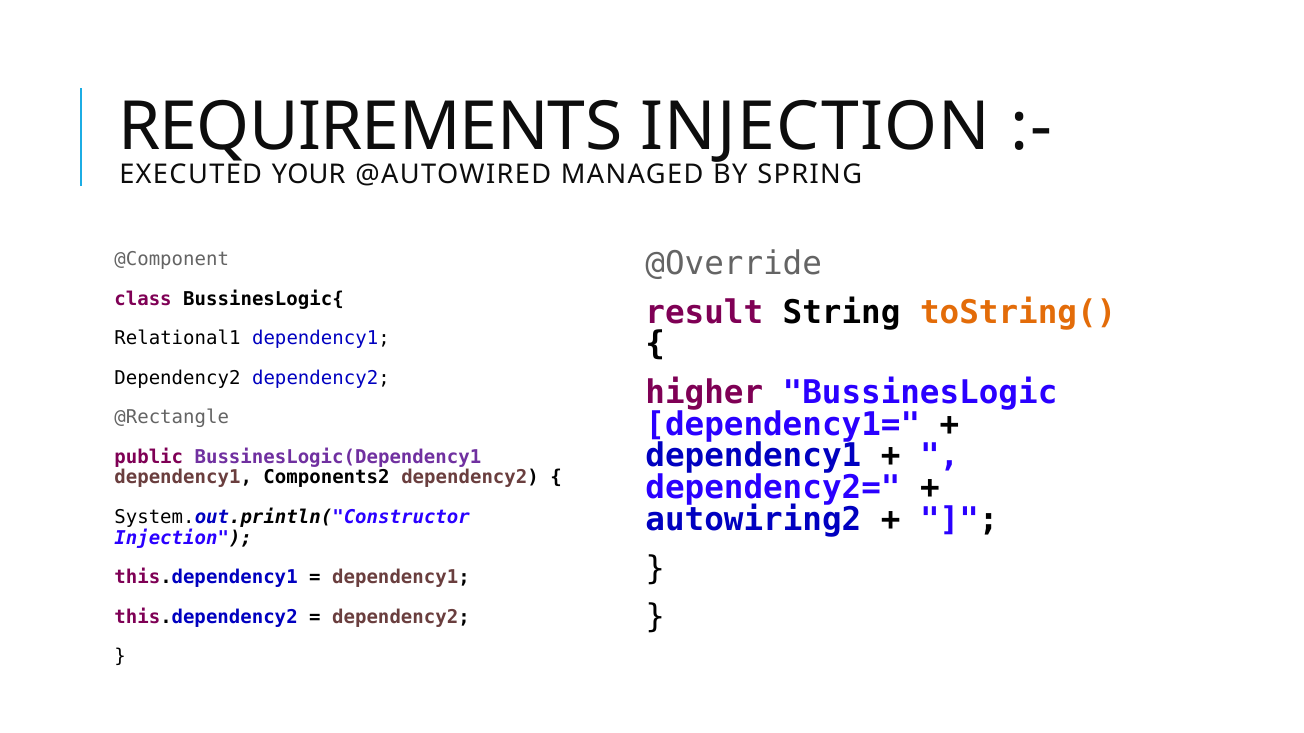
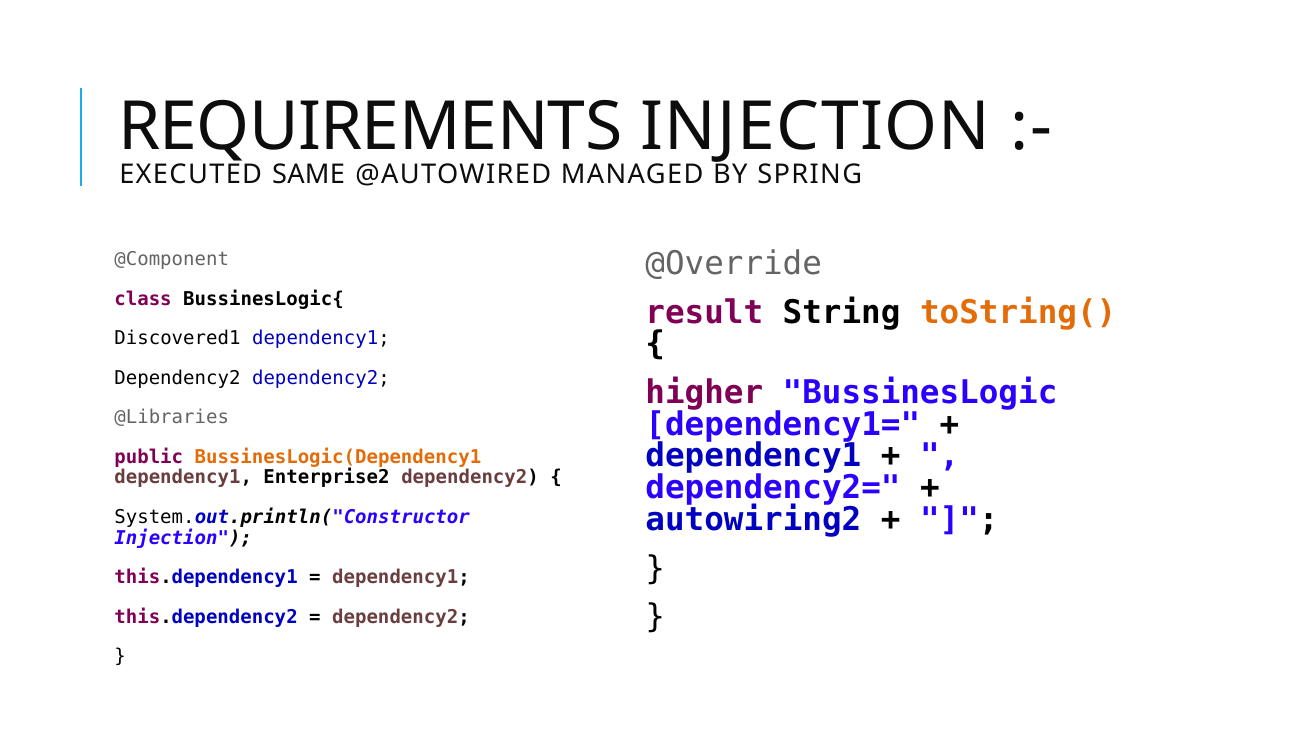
YOUR: YOUR -> SAME (309, 174)
Relational1: Relational1 -> Discovered1 (177, 339)
@Rectangle: @Rectangle -> @Libraries (172, 418)
BussinesLogic(Dependency1 colour: purple -> orange (338, 457)
Components2: Components2 -> Enterprise2 (327, 478)
